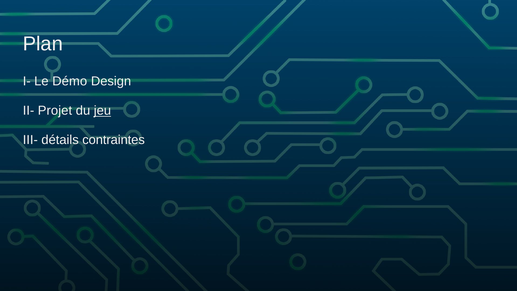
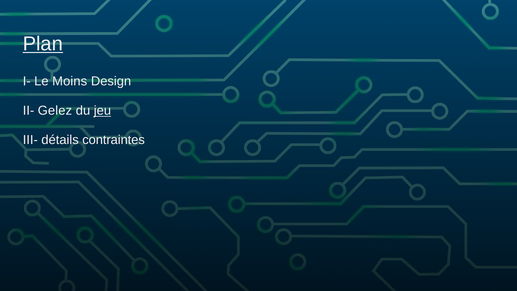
Plan underline: none -> present (43, 44)
Démo: Démo -> Moins (70, 81)
Projet: Projet -> Gelez (55, 111)
